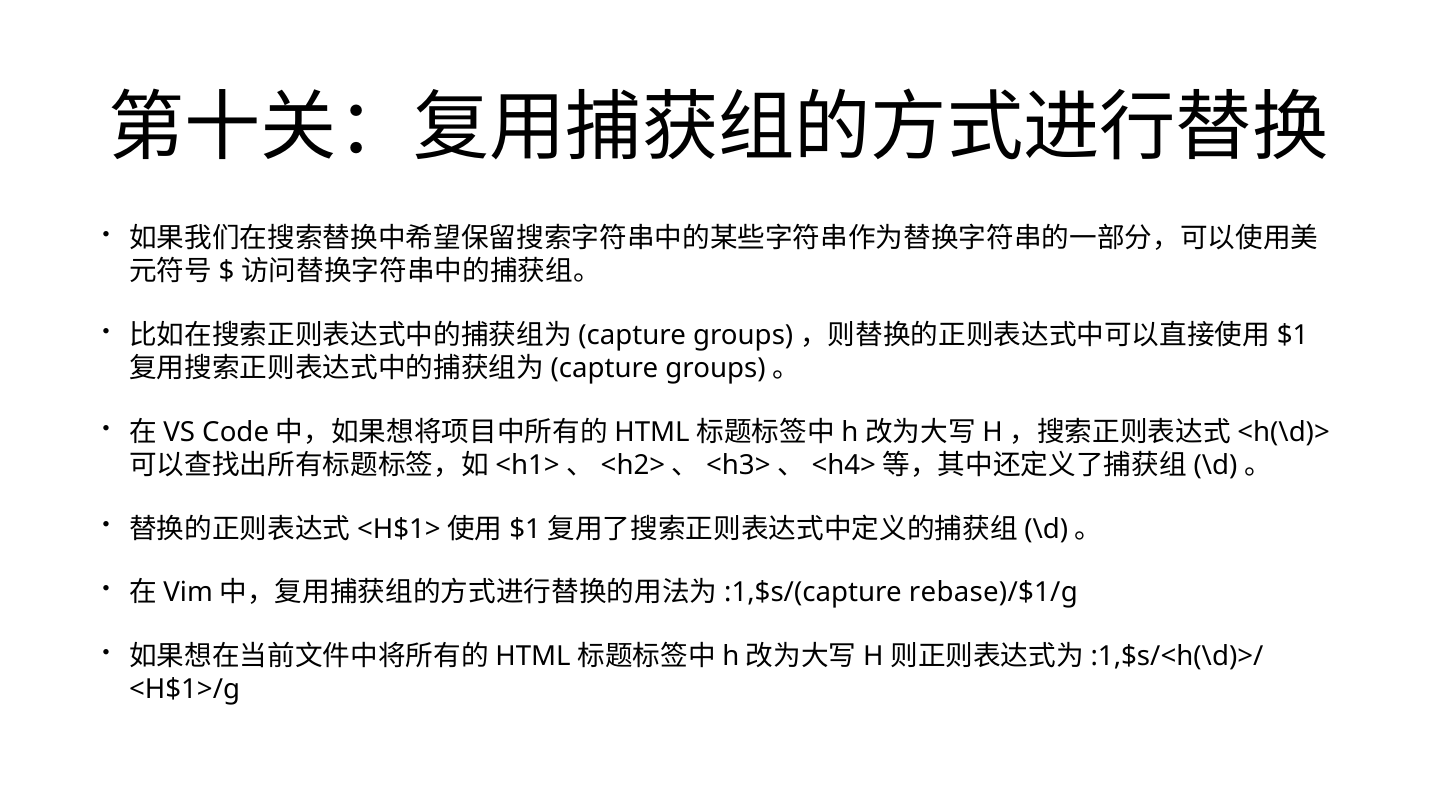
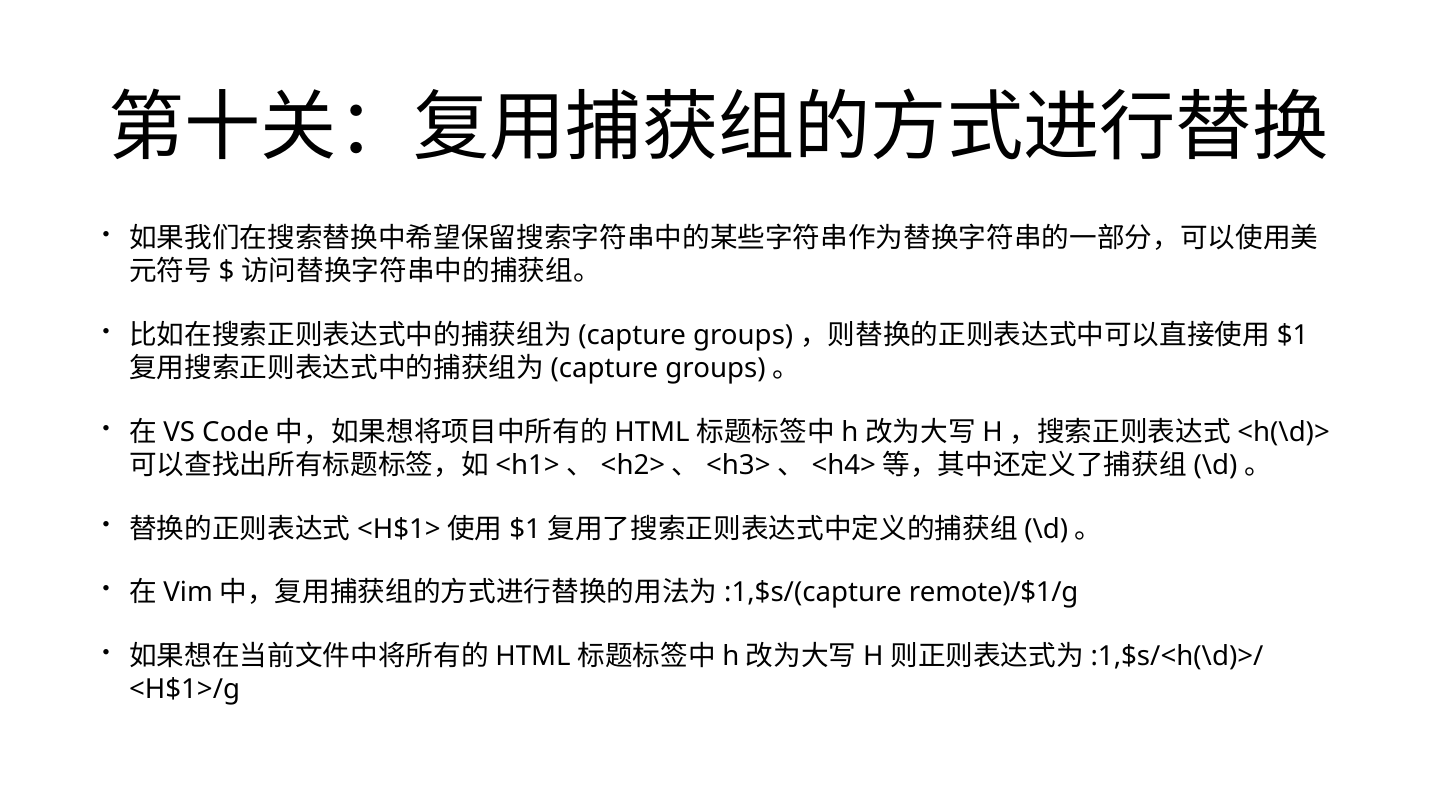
rebase)/$1/g: rebase)/$1/g -> remote)/$1/g (994, 593)
